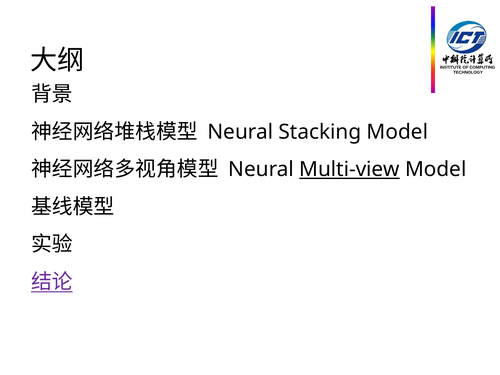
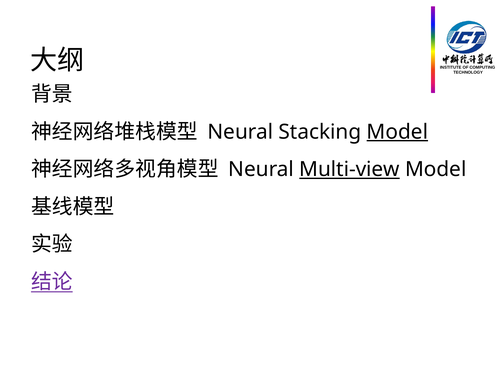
Model underline: none -> present (397, 132)
